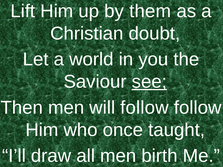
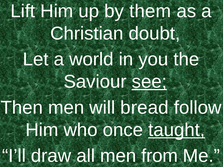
will follow: follow -> bread (144, 108)
taught underline: none -> present (177, 130)
birth: birth -> from (160, 156)
